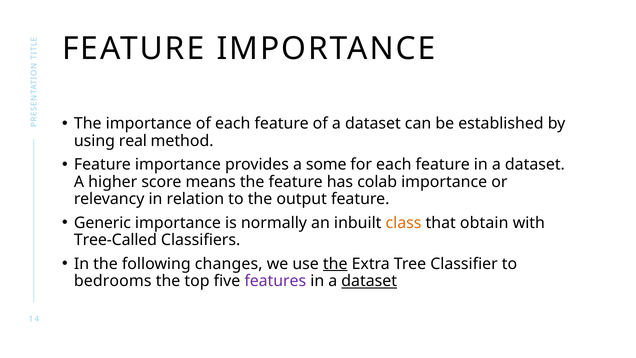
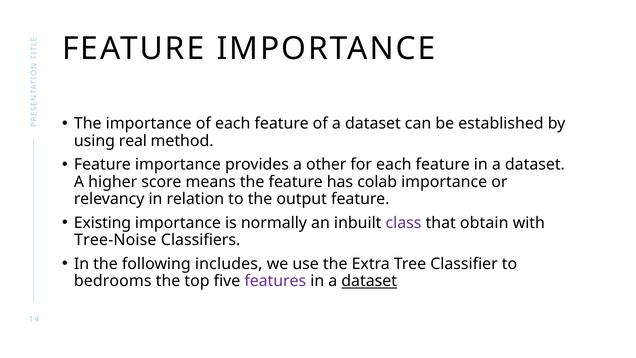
some: some -> other (326, 164)
Generic: Generic -> Existing (102, 223)
class colour: orange -> purple (404, 223)
Tree-Called: Tree-Called -> Tree-Noise (115, 240)
changes: changes -> includes (229, 264)
the underline: present -> none (335, 264)
